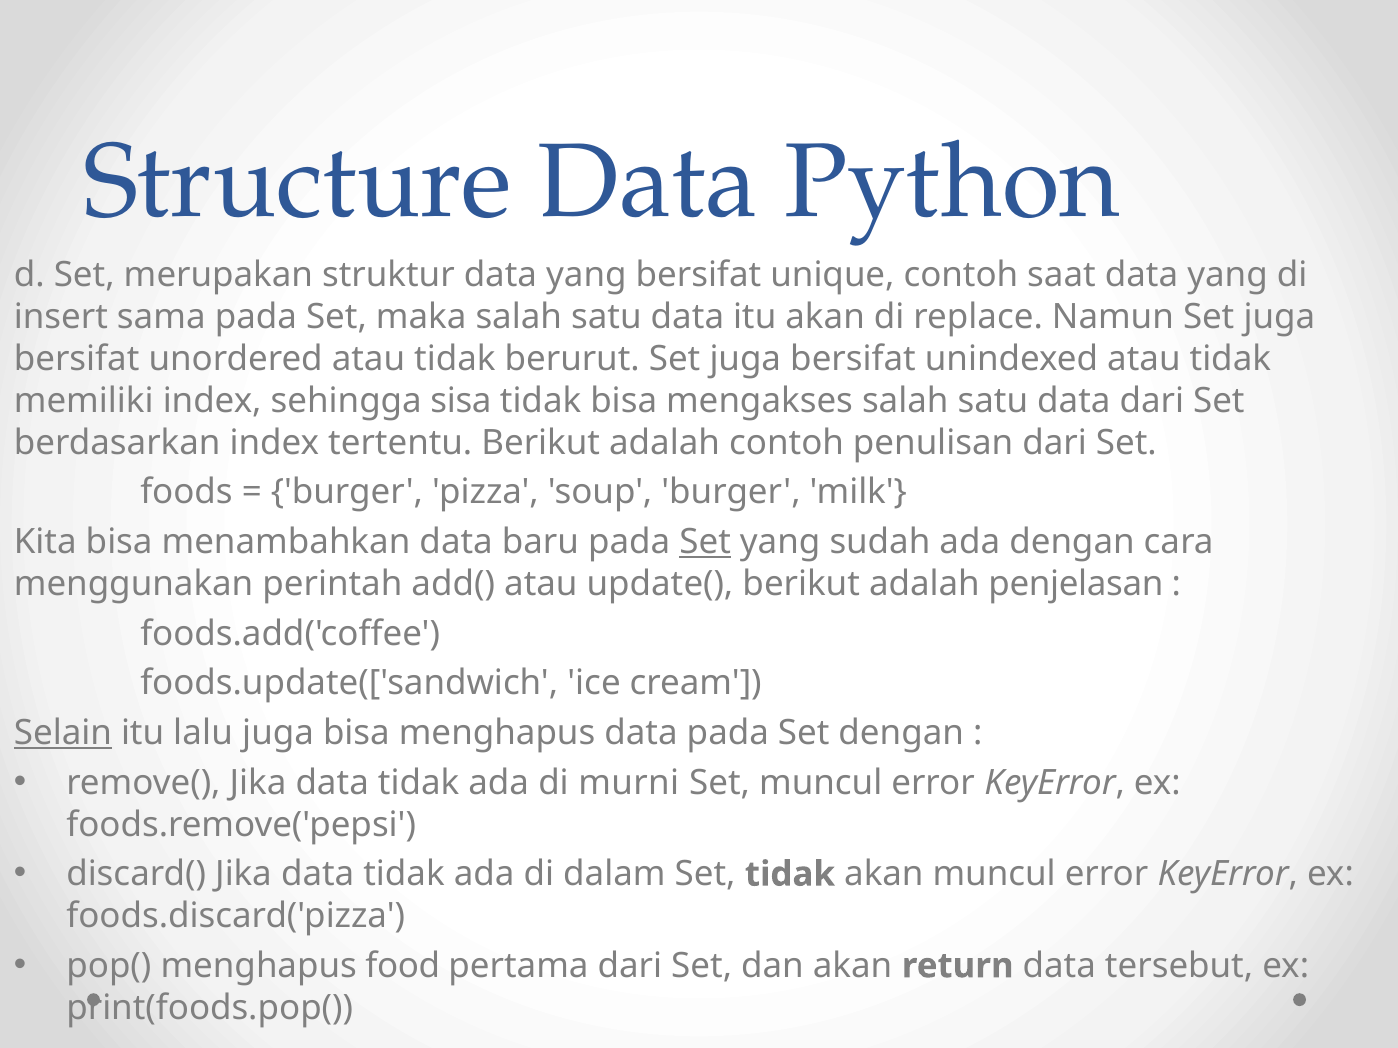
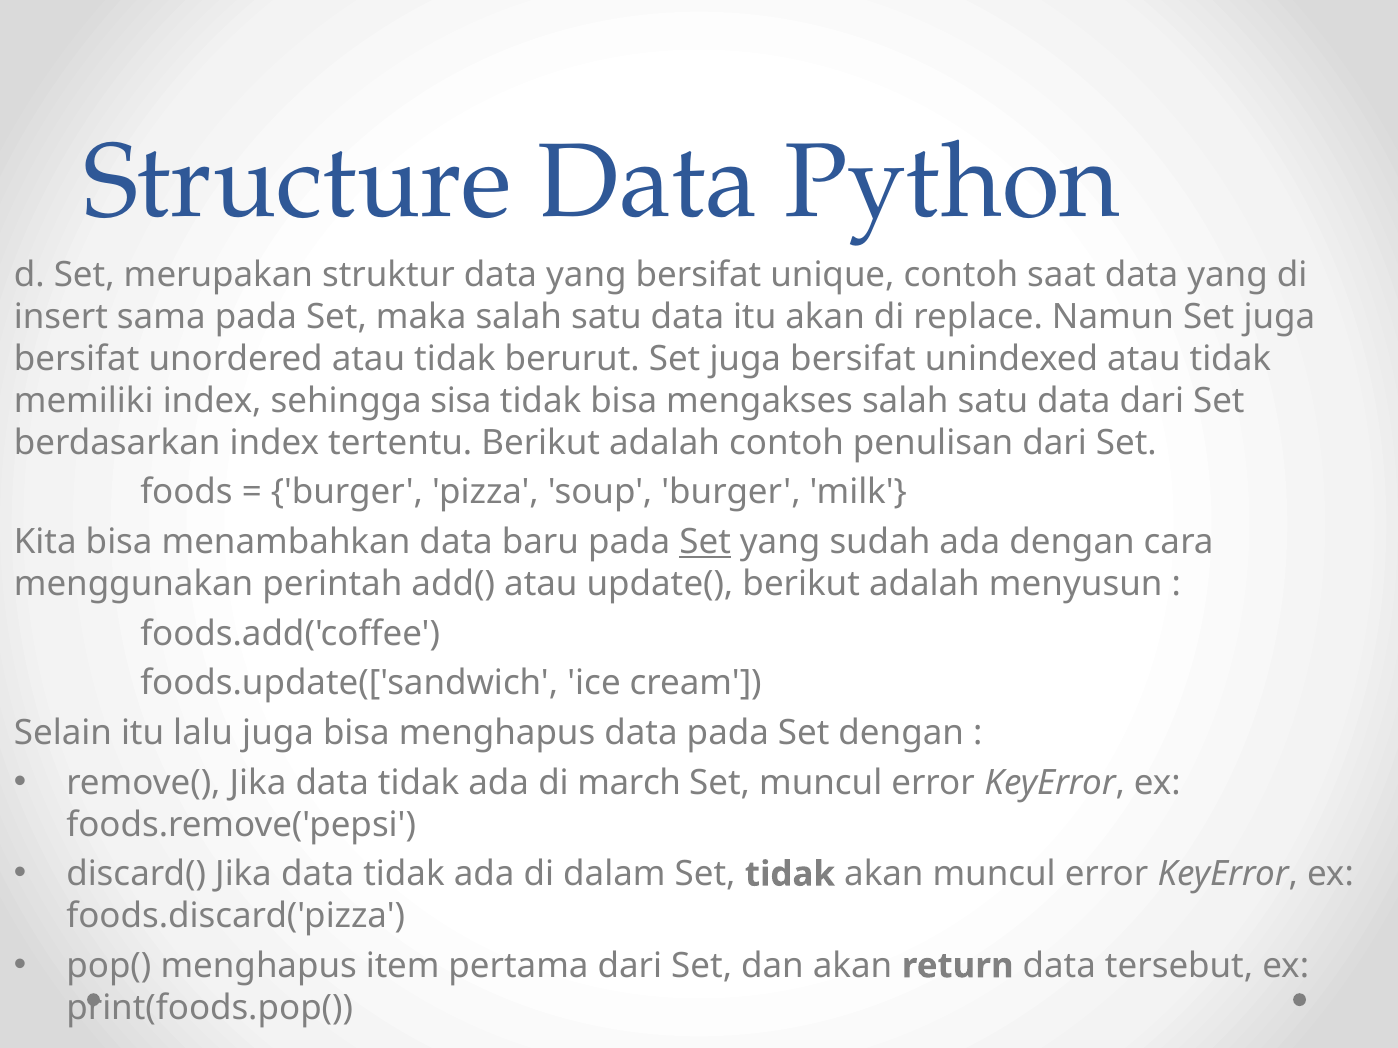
penjelasan: penjelasan -> menyusun (1076, 584)
Selain underline: present -> none (63, 733)
murni: murni -> march (629, 783)
food: food -> item (403, 966)
